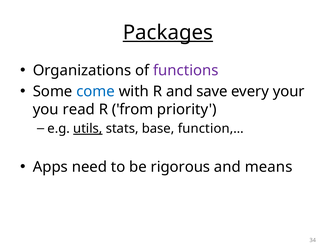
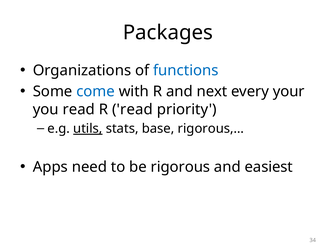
Packages underline: present -> none (168, 33)
functions colour: purple -> blue (186, 70)
save: save -> next (212, 91)
R from: from -> read (132, 109)
function,…: function,… -> rigorous,… (211, 129)
means: means -> easiest (269, 167)
